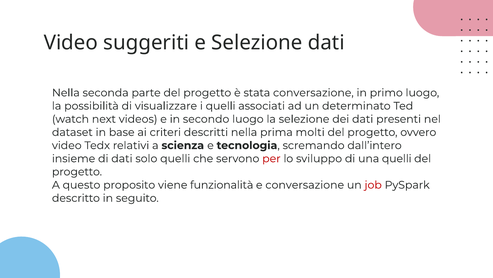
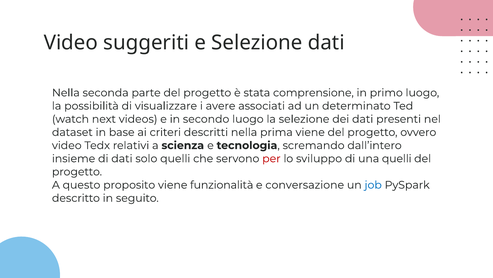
stata conversazione: conversazione -> comprensione (313, 93)
i quelli: quelli -> avere (221, 106)
prima molti: molti -> viene (310, 132)
job colour: red -> blue (373, 185)
